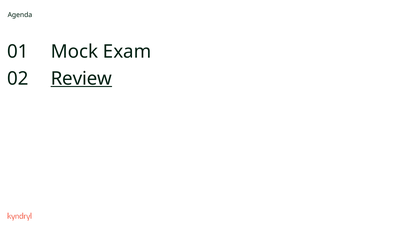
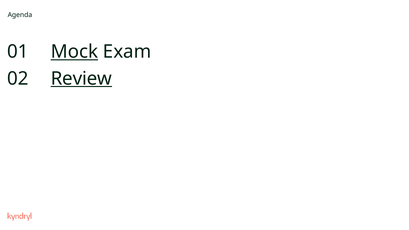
Mock underline: none -> present (74, 52)
